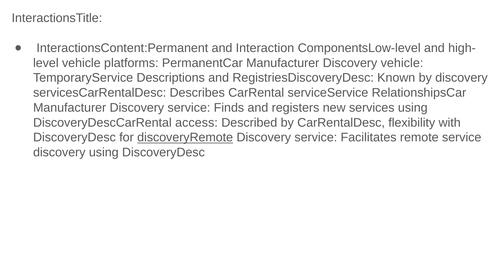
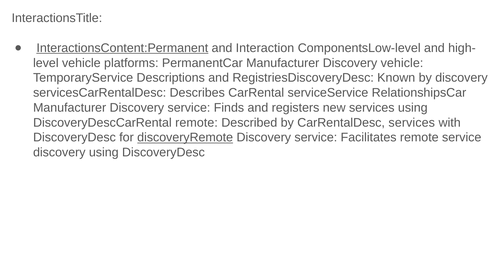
InteractionsContent:Permanent underline: none -> present (122, 48)
DiscoveryDescCarRental access: access -> remote (197, 122)
CarRentalDesc flexibility: flexibility -> services (412, 122)
